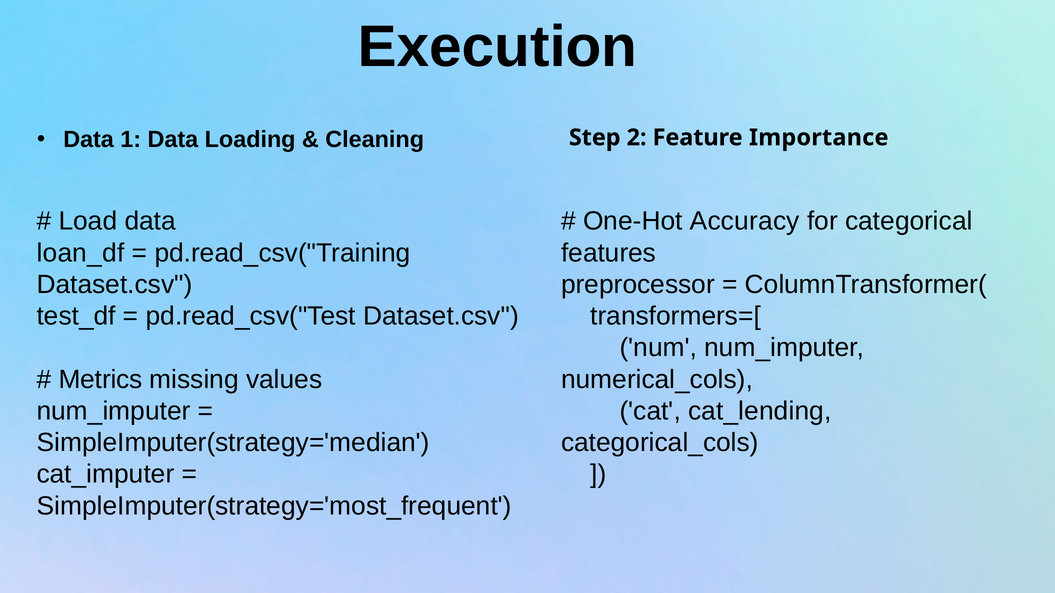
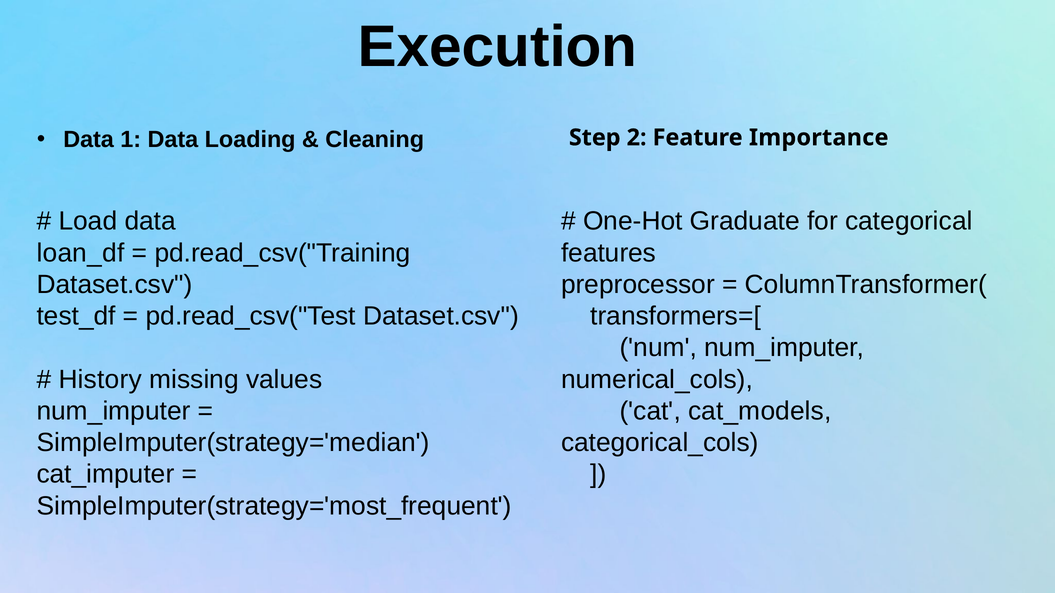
Accuracy: Accuracy -> Graduate (745, 221)
Metrics: Metrics -> History (100, 380)
cat_lending: cat_lending -> cat_models (760, 411)
